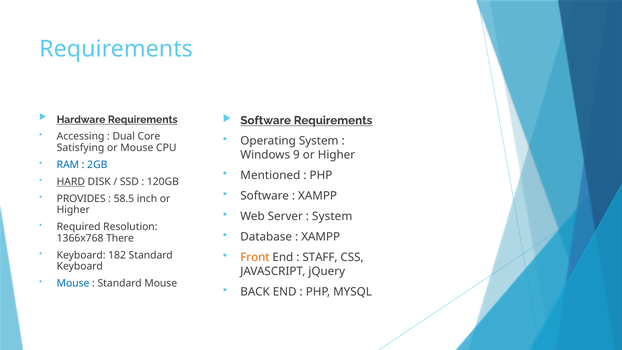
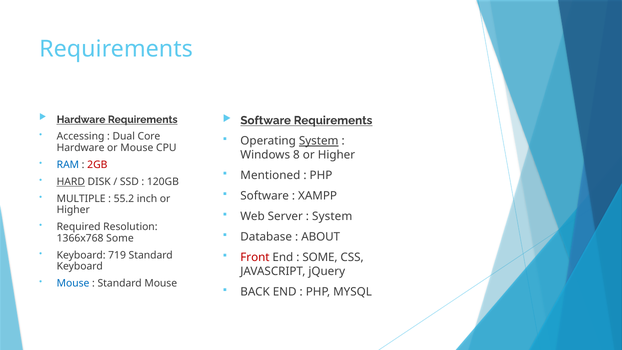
System underline: none -> present (319, 141)
Satisfying: Satisfying -> Hardware (81, 148)
9: 9 -> 8 (296, 155)
2GB colour: blue -> red (97, 165)
PROVIDES: PROVIDES -> MULTIPLE (81, 199)
58.5: 58.5 -> 55.2 (124, 199)
XAMPP: XAMPP -> ABOUT (321, 237)
1366x768 There: There -> Some (120, 238)
182: 182 -> 719 (117, 255)
Front colour: orange -> red (255, 257)
STAFF: STAFF -> SOME (320, 257)
